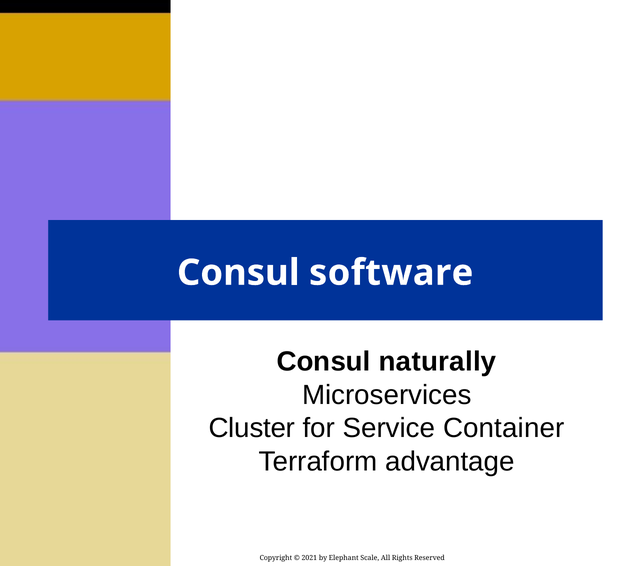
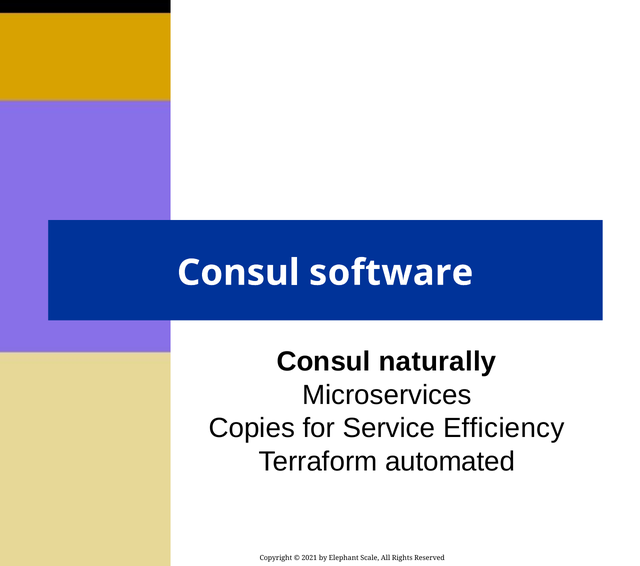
Cluster: Cluster -> Copies (252, 429)
Container: Container -> Efficiency (504, 429)
advantage: advantage -> automated (450, 462)
